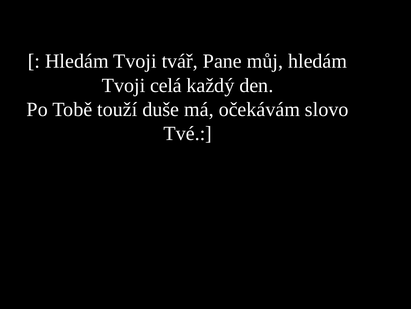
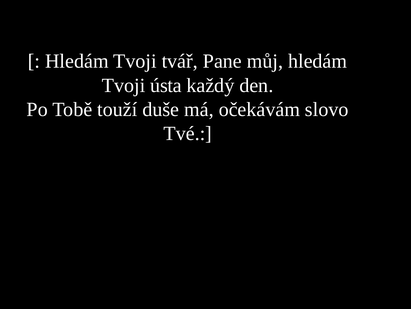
celá: celá -> ústa (166, 85)
